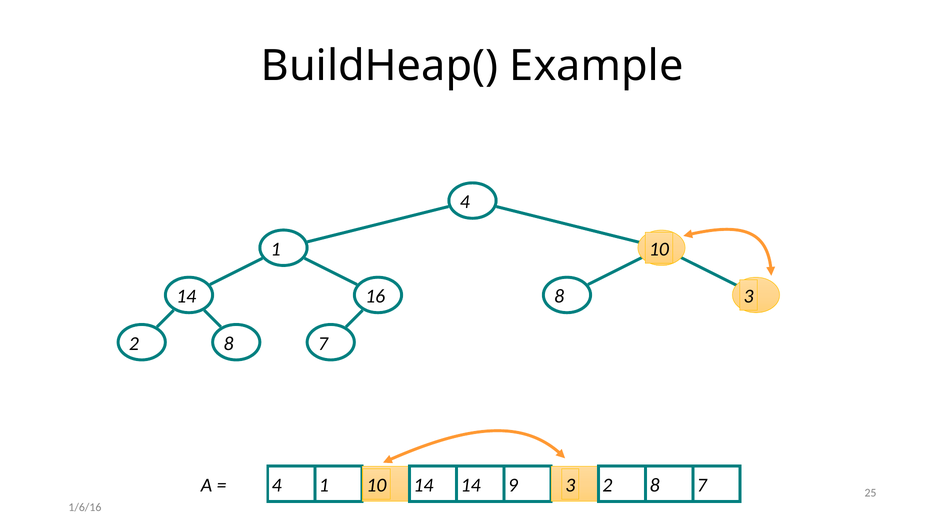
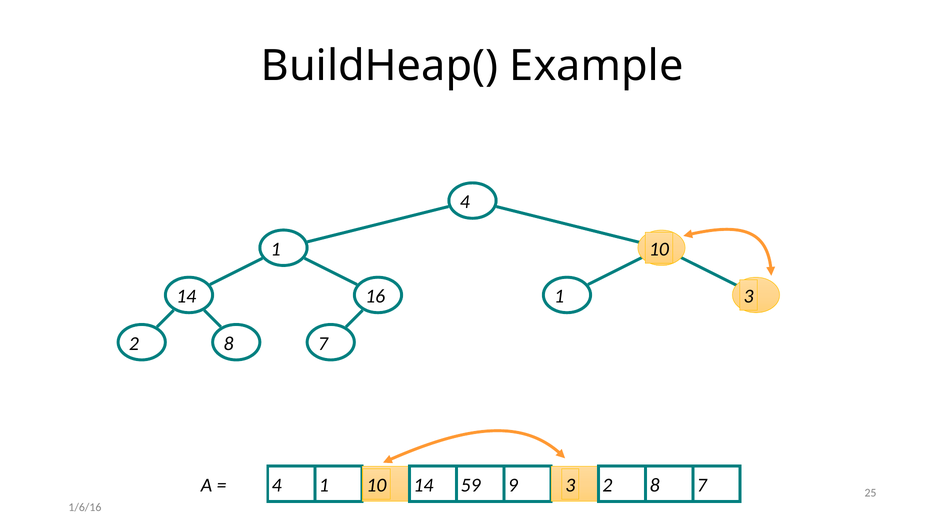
16 8: 8 -> 1 (559, 297)
14 14: 14 -> 59 (471, 486)
